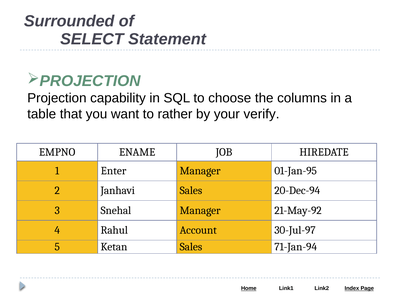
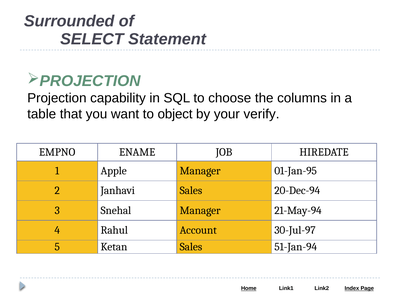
rather: rather -> object (175, 114)
Enter: Enter -> Apple (114, 171)
21-May-92: 21-May-92 -> 21-May-94 (298, 210)
71-Jan-94: 71-Jan-94 -> 51-Jan-94 (296, 247)
